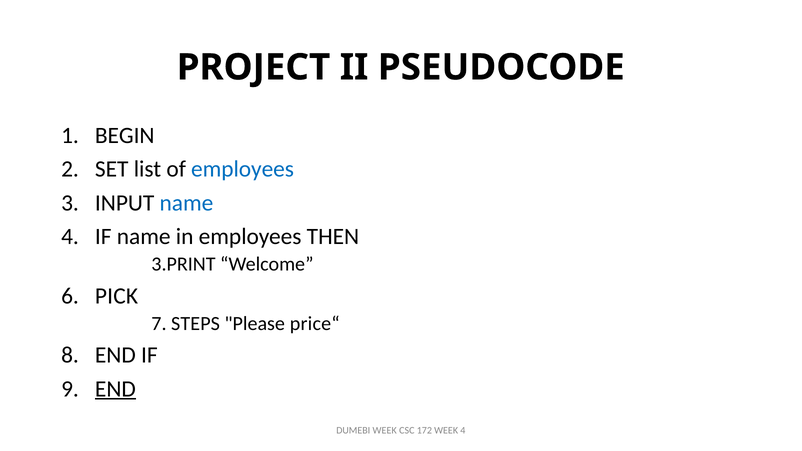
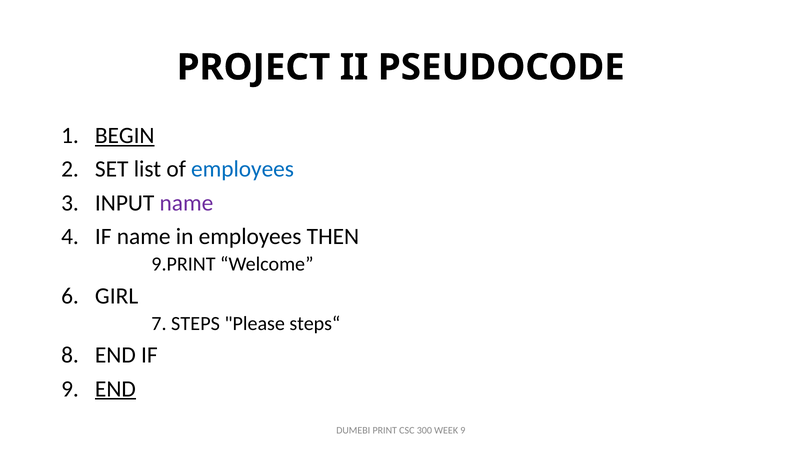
BEGIN underline: none -> present (125, 136)
name colour: blue -> purple (186, 203)
3.PRINT: 3.PRINT -> 9.PRINT (183, 264)
PICK: PICK -> GIRL (117, 296)
price“: price“ -> steps“ (315, 324)
DUMEBI WEEK: WEEK -> PRINT (385, 431)
172: 172 -> 300 (424, 431)
WEEK 4: 4 -> 9 (463, 431)
